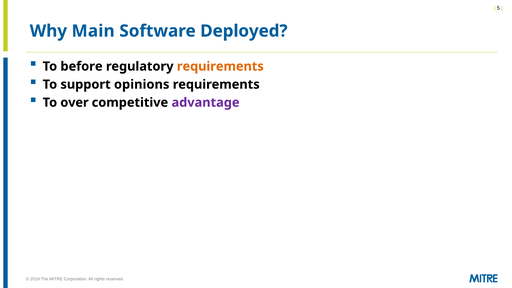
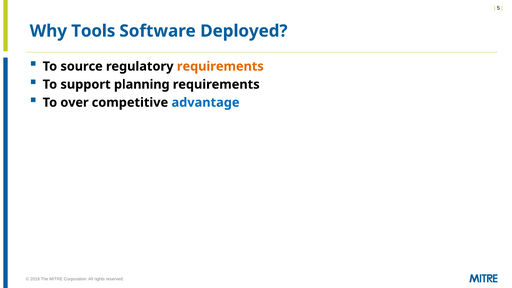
Main: Main -> Tools (93, 31)
before: before -> source (82, 66)
opinions: opinions -> planning (142, 84)
advantage colour: purple -> blue (206, 103)
